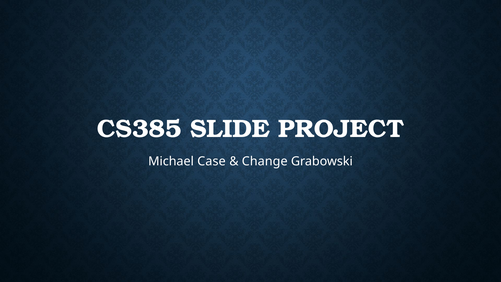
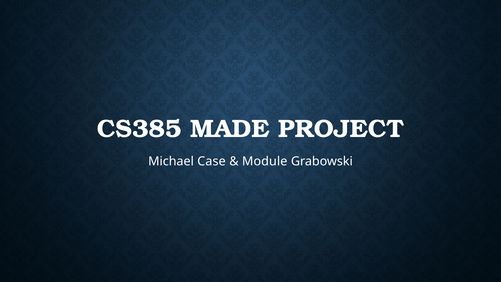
SLIDE: SLIDE -> MADE (230, 129)
Change: Change -> Module (265, 161)
